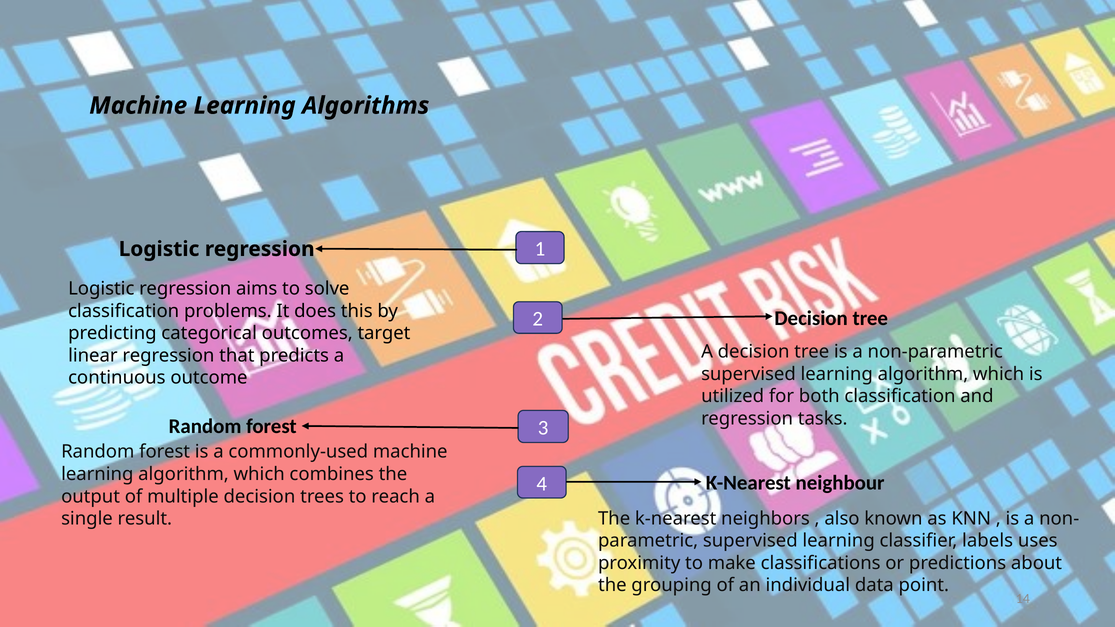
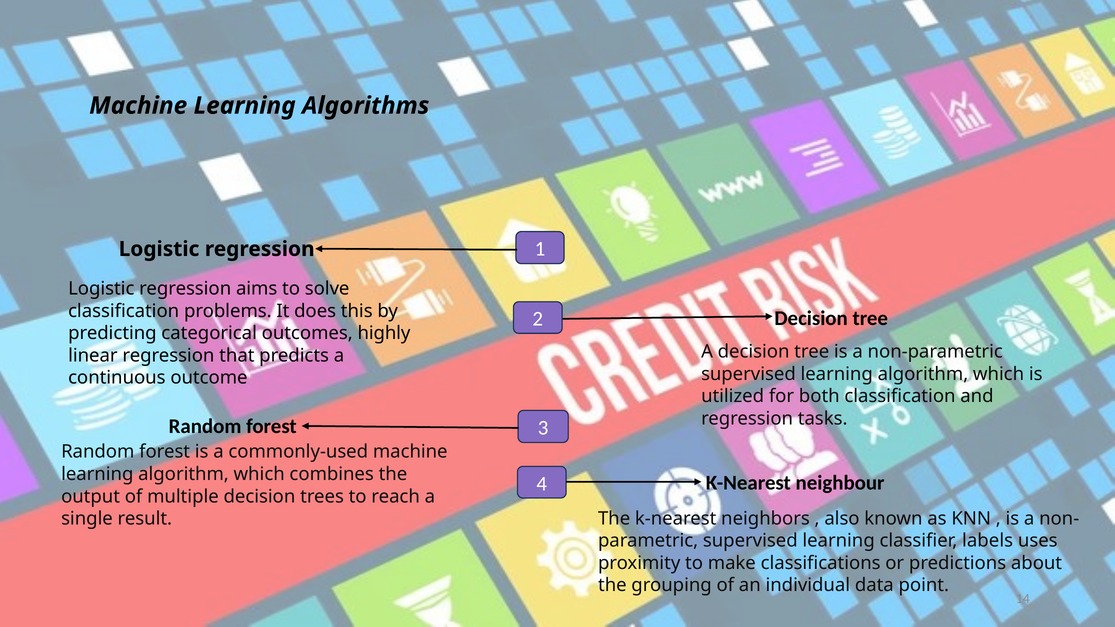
target: target -> highly (384, 333)
